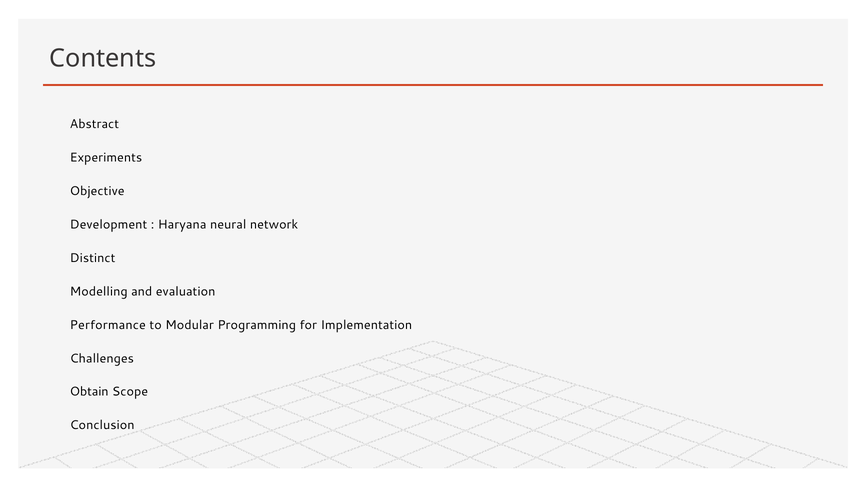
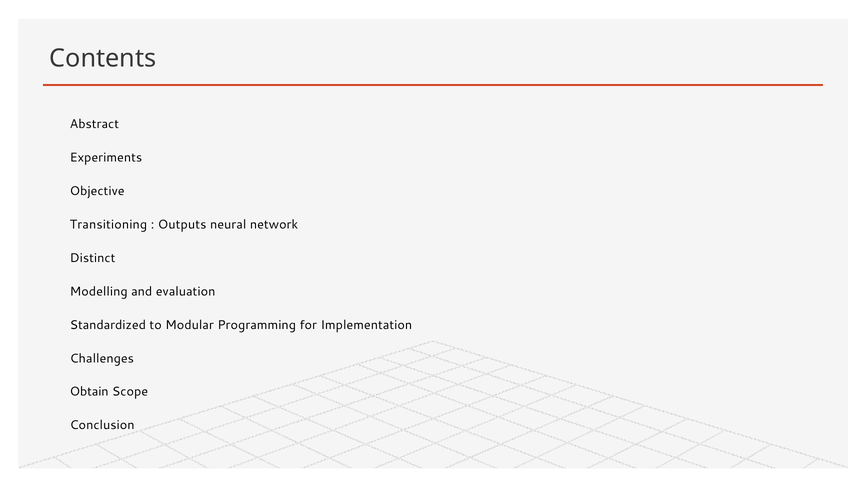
Development: Development -> Transitioning (108, 224)
Haryana: Haryana -> Outputs (182, 224)
Performance: Performance -> Standardized (108, 325)
